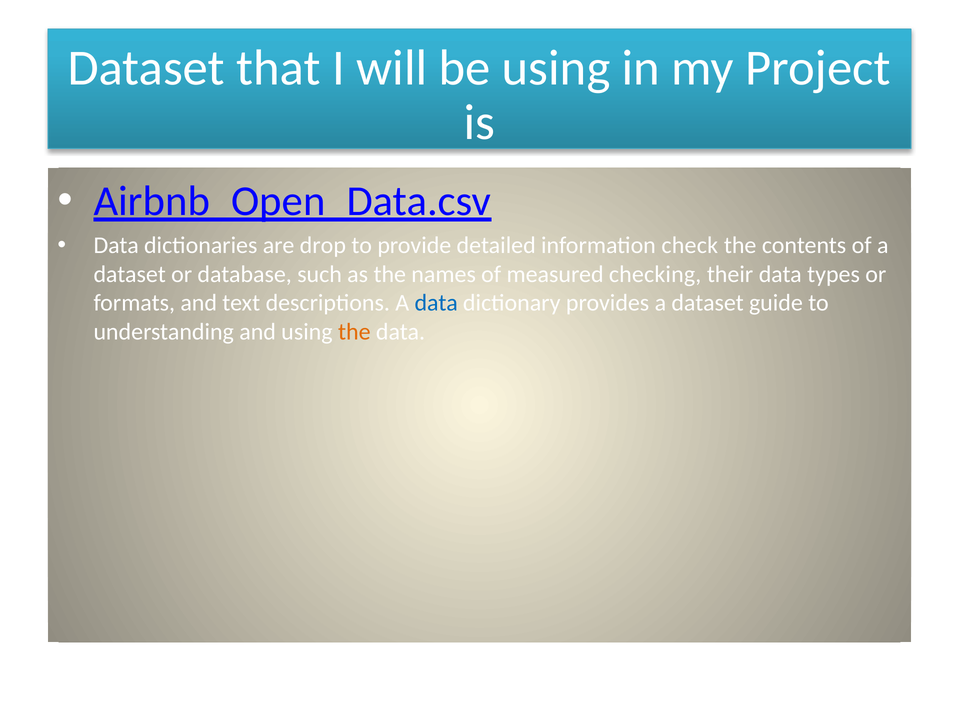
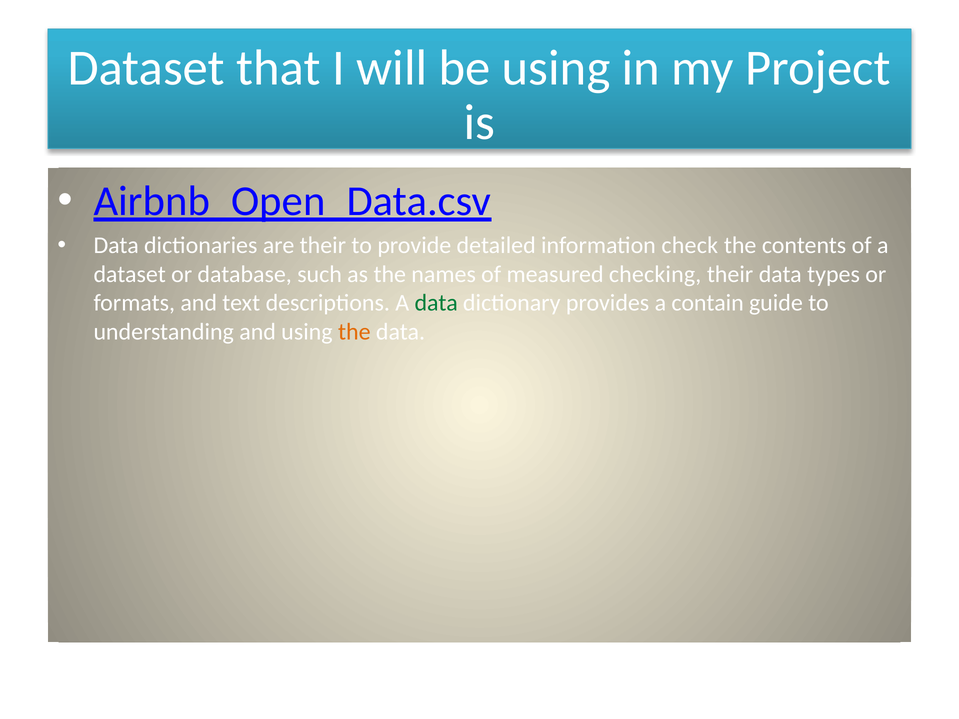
are drop: drop -> their (323, 246)
data colour: blue -> green (436, 303)
provides a dataset: dataset -> contain (708, 303)
